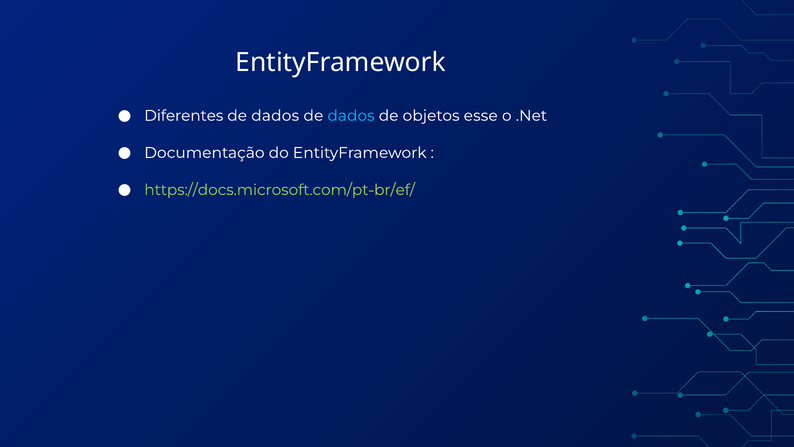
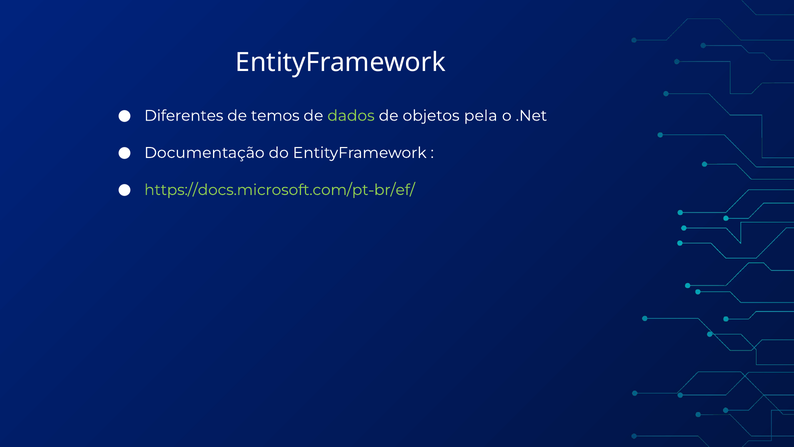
dados: dados -> temos (275, 116)
dados colour: light blue -> light green (351, 116)
esse: esse -> pela (481, 116)
